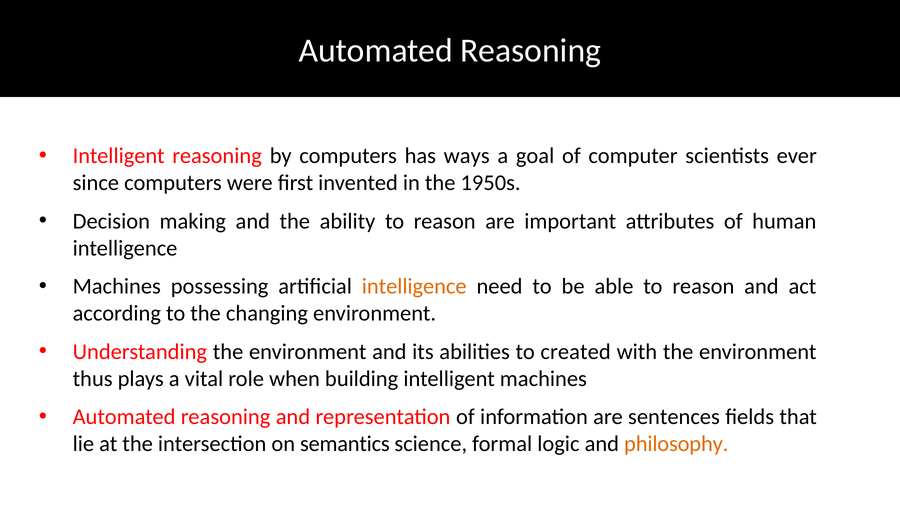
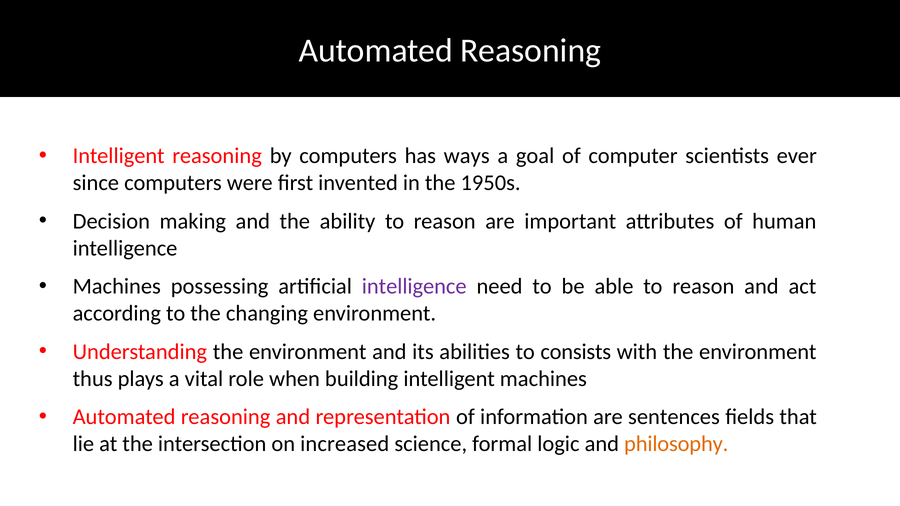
intelligence colour: orange -> purple (414, 287)
created: created -> consists (576, 352)
semantics: semantics -> increased (345, 444)
